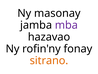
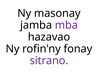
sitrano colour: orange -> purple (49, 60)
